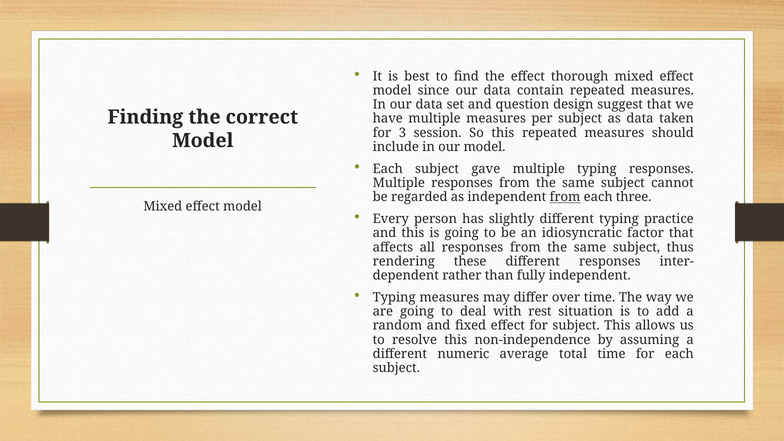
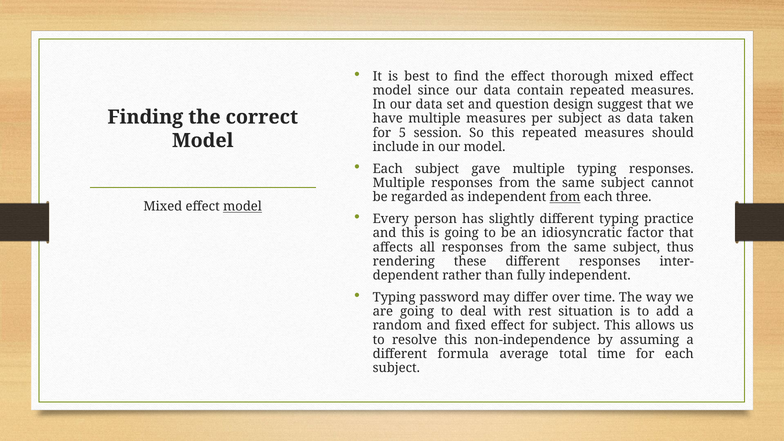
3: 3 -> 5 (402, 133)
model underline: none -> present (242, 207)
Typing measures: measures -> password (449, 297)
numeric: numeric -> formula (463, 354)
